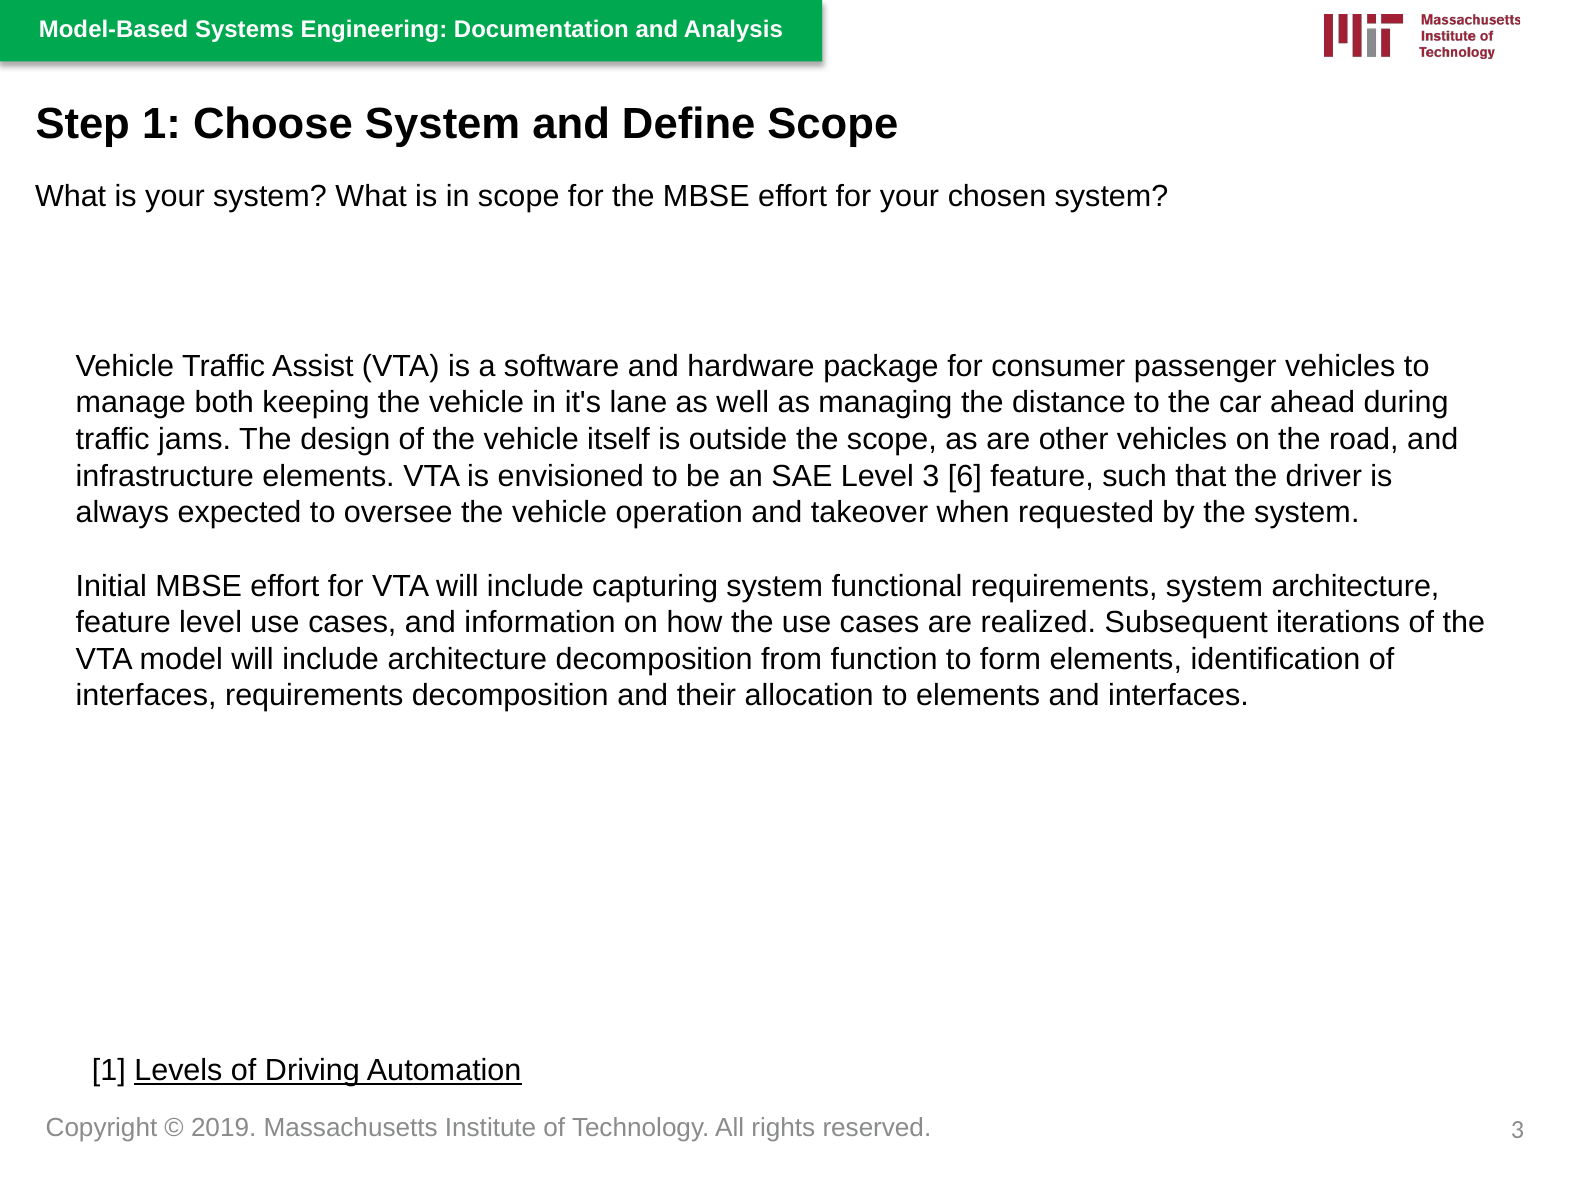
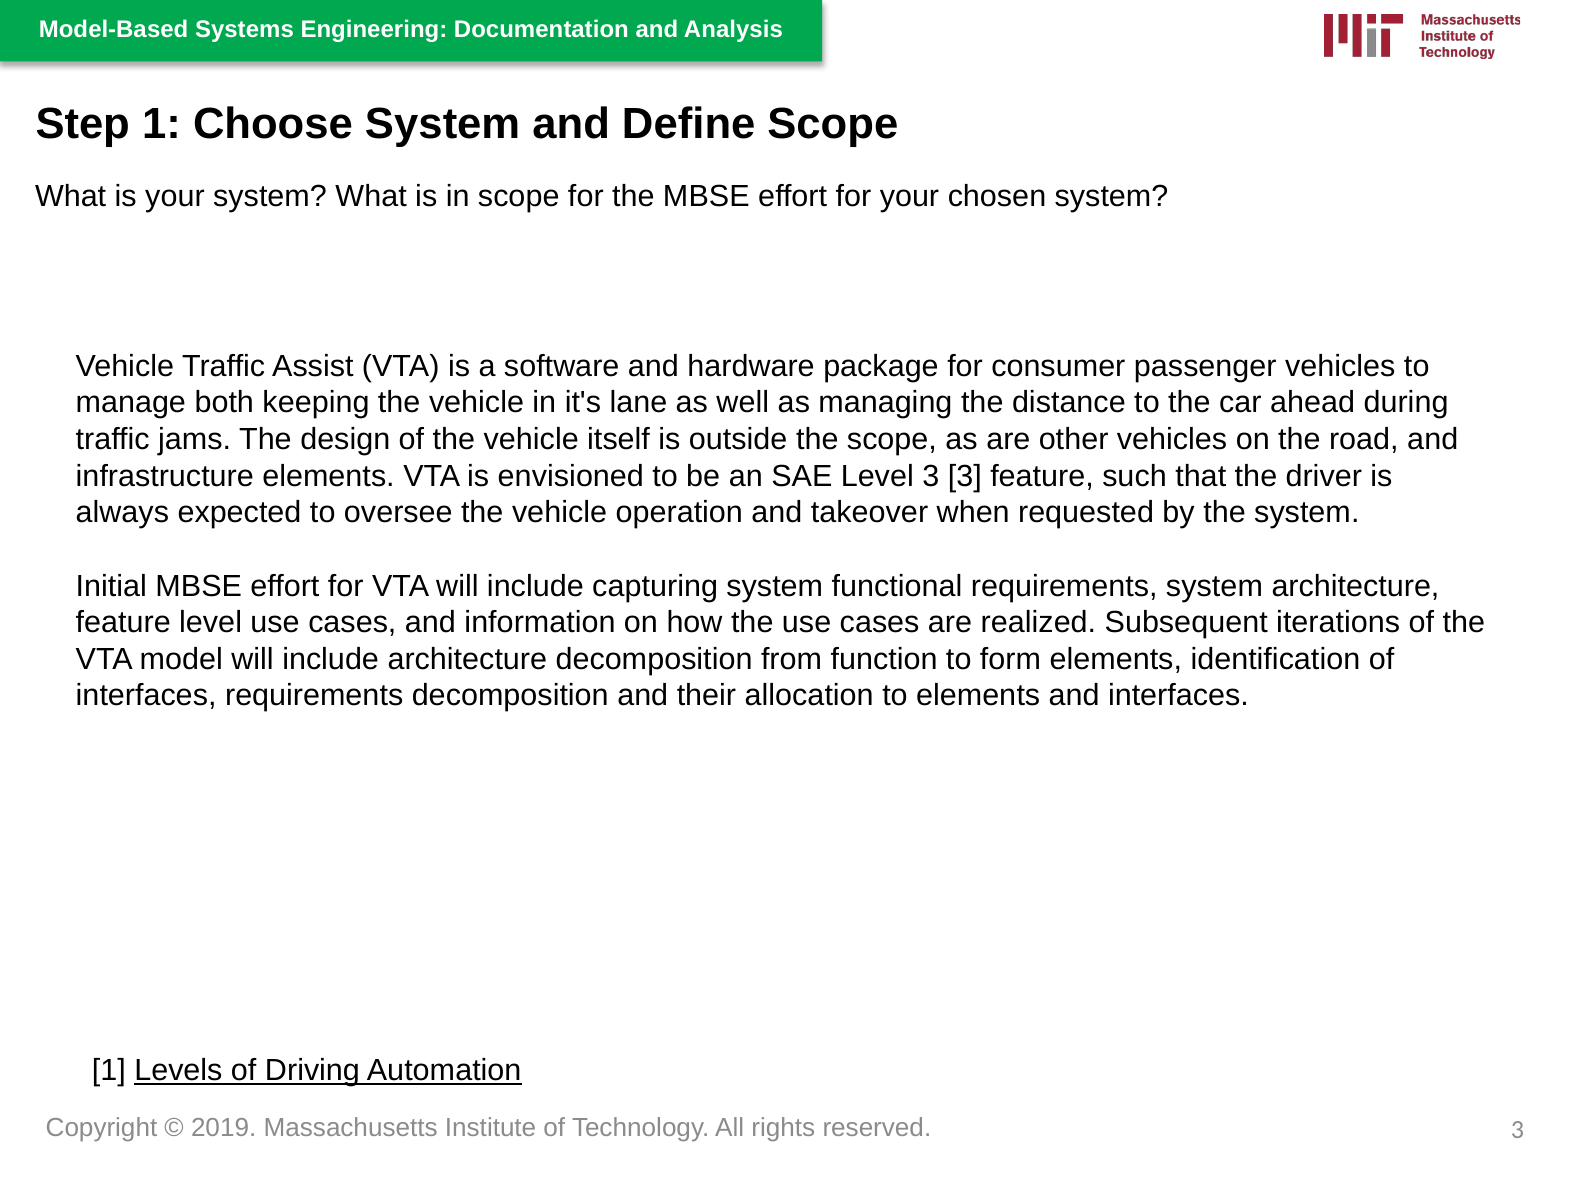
3 6: 6 -> 3 (965, 476)
